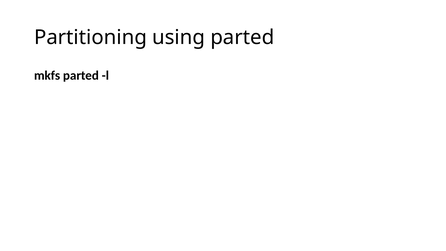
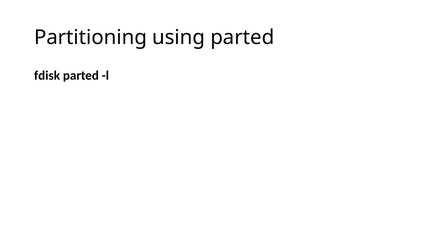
mkfs: mkfs -> fdisk (47, 75)
